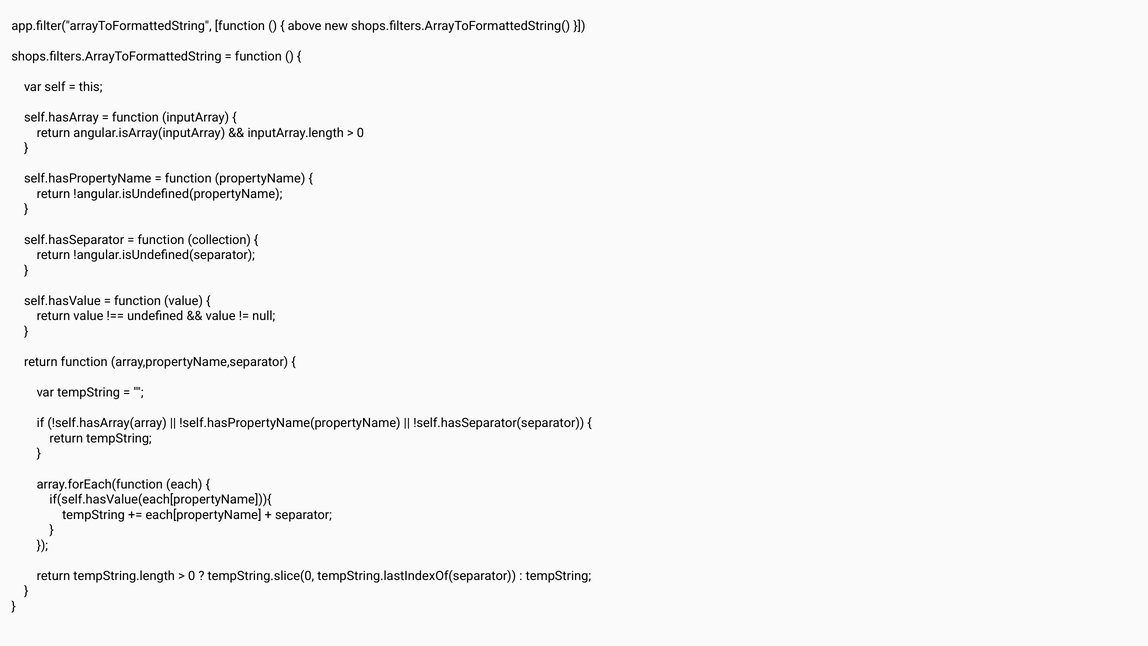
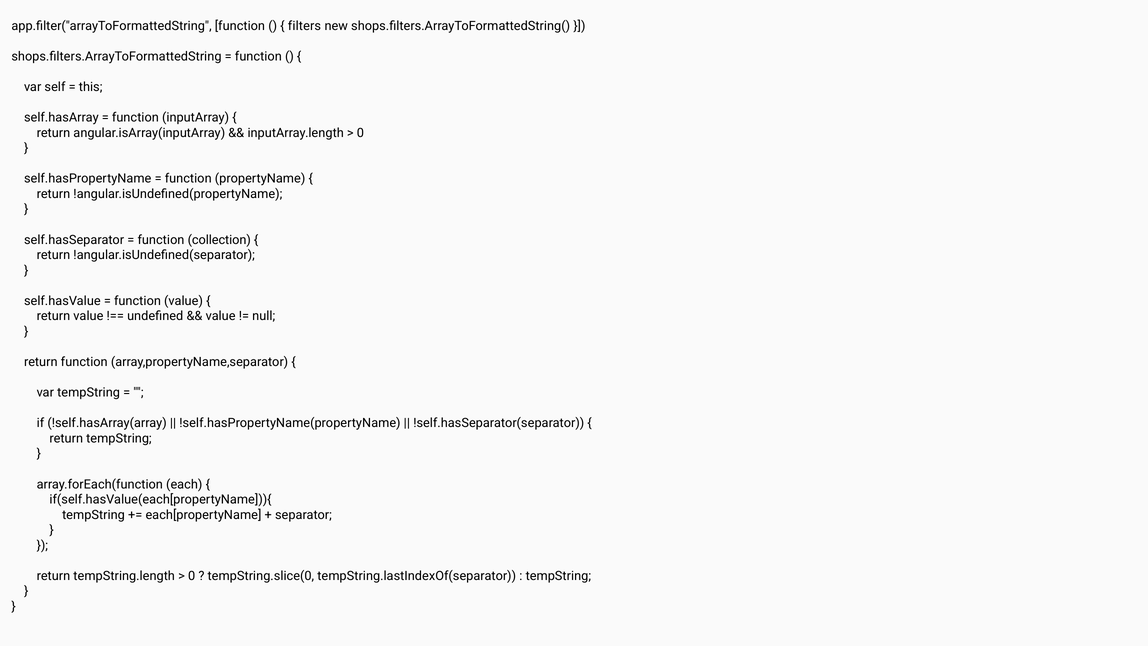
above: above -> filters (304, 26)
